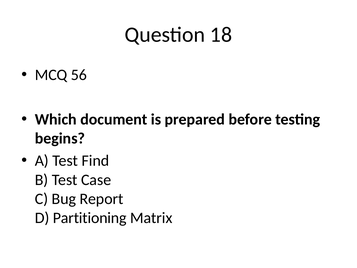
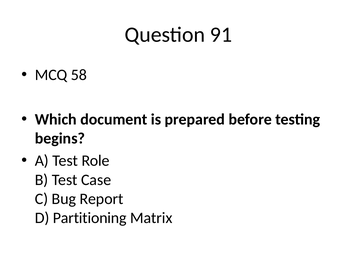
18: 18 -> 91 (221, 35)
56: 56 -> 58 (79, 75)
Find: Find -> Role (96, 161)
